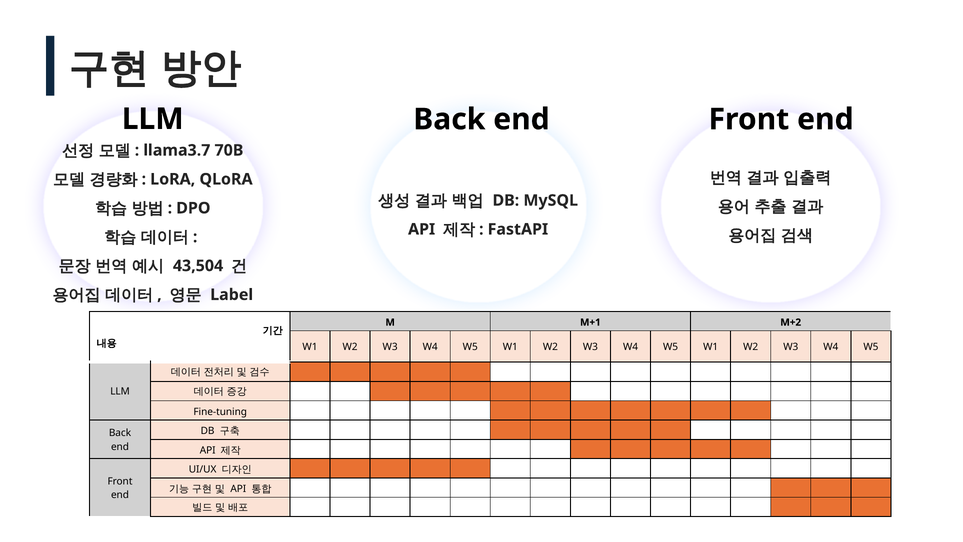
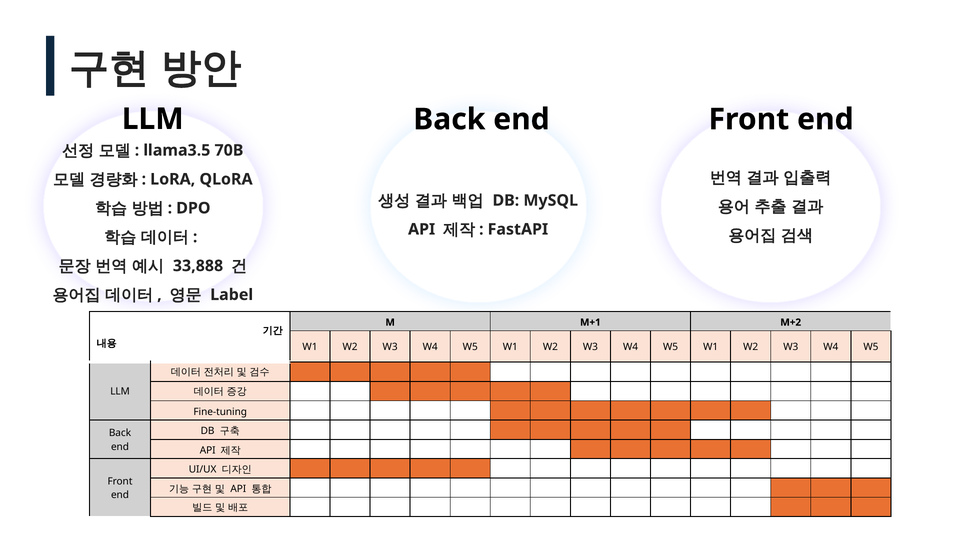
llama3.7: llama3.7 -> llama3.5 (177, 150)
43,504: 43,504 -> 33,888 (198, 266)
